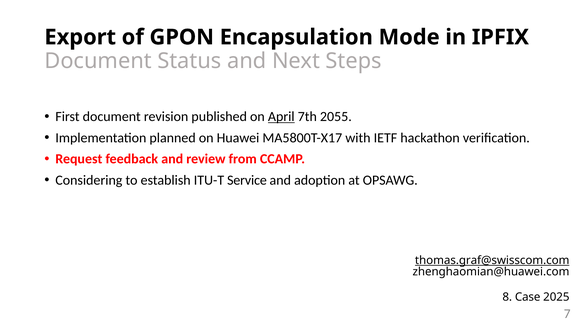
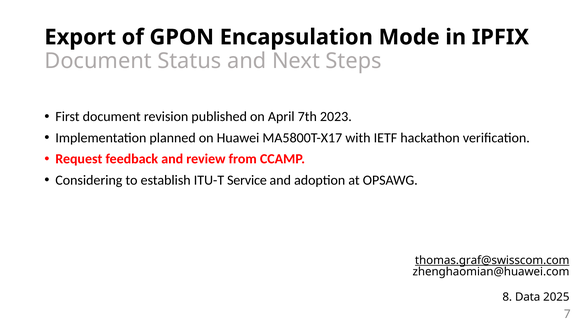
April underline: present -> none (281, 117)
2055: 2055 -> 2023 (336, 117)
Case: Case -> Data (528, 297)
